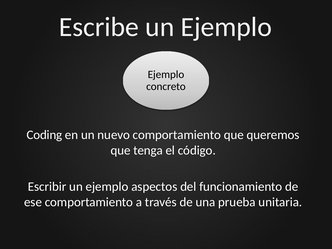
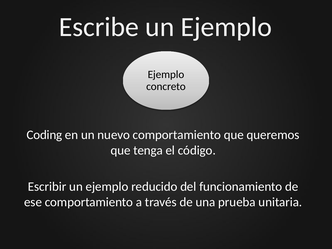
aspectos: aspectos -> reducido (154, 186)
